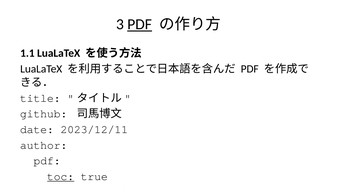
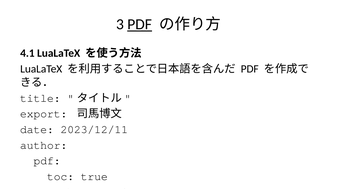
1.1: 1.1 -> 4.1 (27, 53)
github: github -> export (44, 114)
toc underline: present -> none (61, 177)
